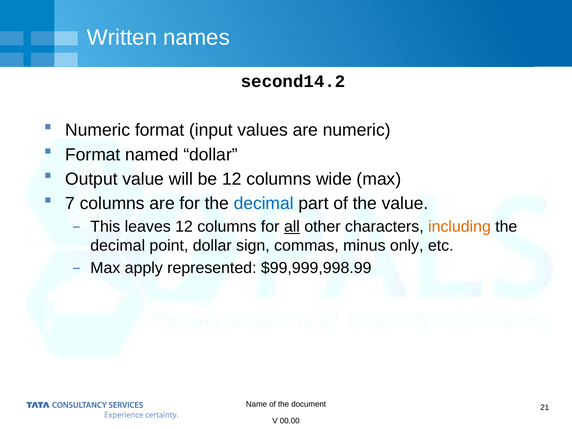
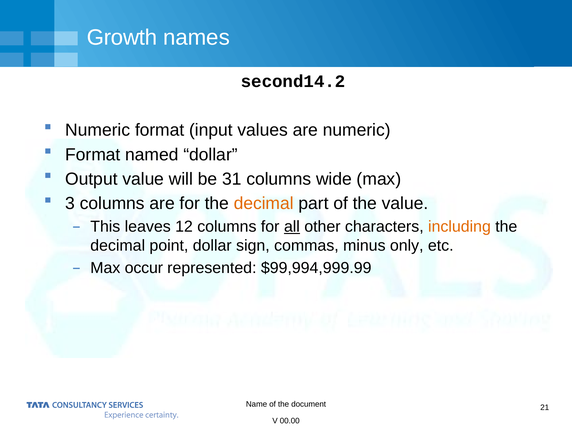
Written: Written -> Growth (122, 38)
be 12: 12 -> 31 (232, 179)
7: 7 -> 3 (70, 203)
decimal colour: blue -> orange (264, 203)
apply: apply -> occur (144, 268)
$99,999,998.99: $99,999,998.99 -> $99,994,999.99 (316, 268)
